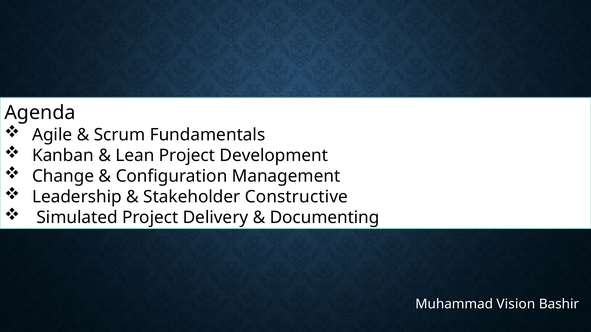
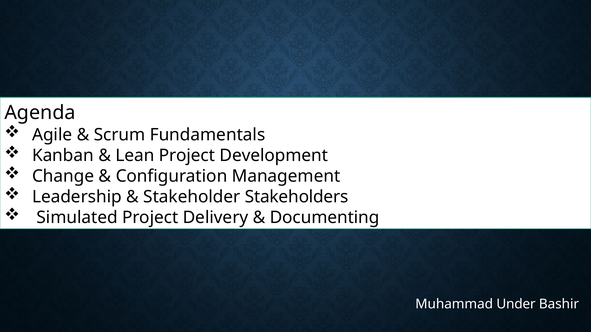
Constructive: Constructive -> Stakeholders (297, 197)
Vision: Vision -> Under (516, 305)
